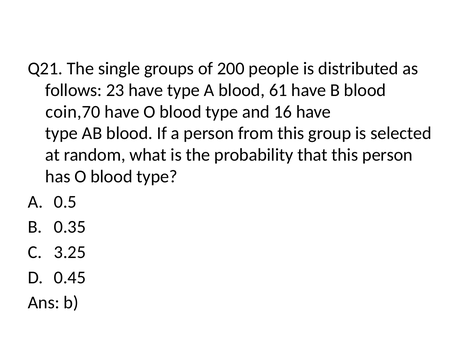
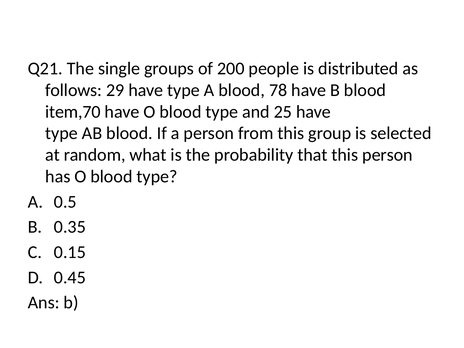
23: 23 -> 29 (115, 90)
61: 61 -> 78 (278, 90)
coin,70: coin,70 -> item,70 (73, 112)
16: 16 -> 25 (283, 112)
3.25: 3.25 -> 0.15 (70, 252)
